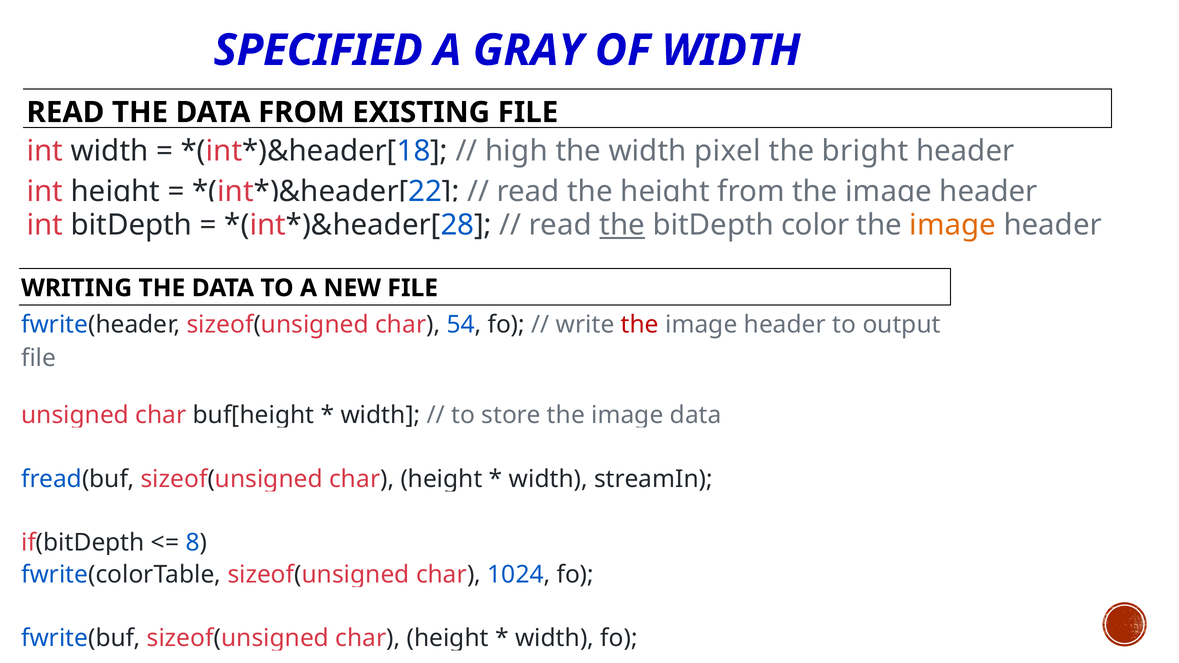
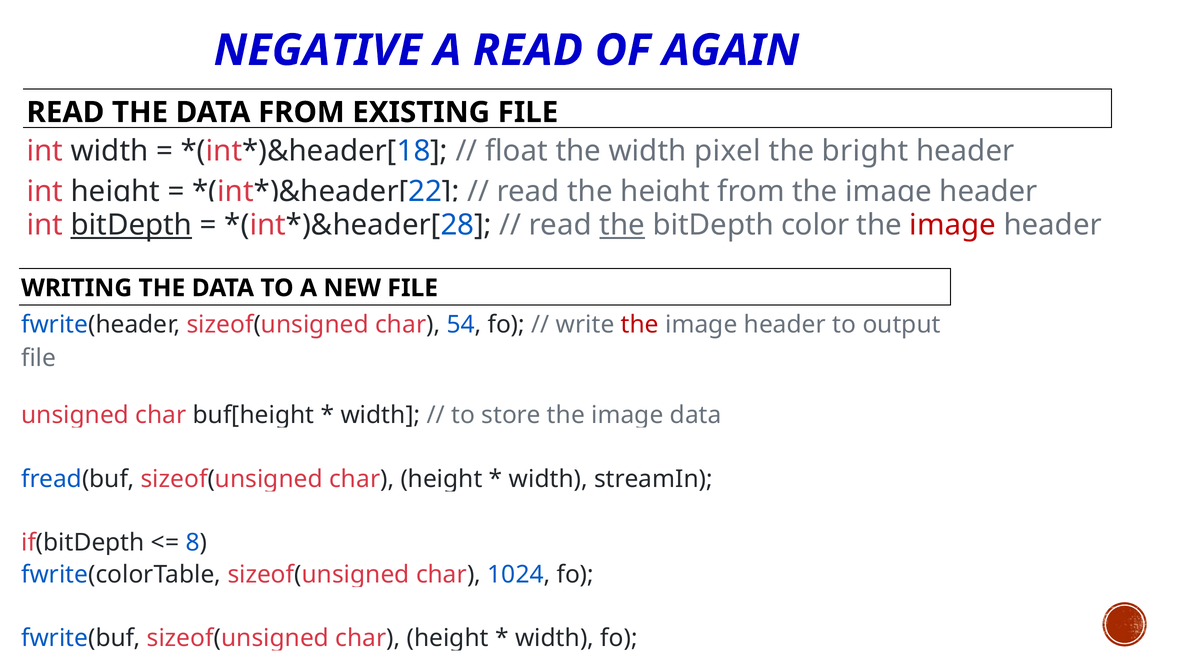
SPECIFIED: SPECIFIED -> NEGATIVE (318, 50)
A GRAY: GRAY -> READ (528, 50)
OF WIDTH: WIDTH -> AGAIN (731, 50)
high: high -> float (517, 151)
bitDepth underline: none -> present (131, 225)
image colour: orange -> red (953, 225)
